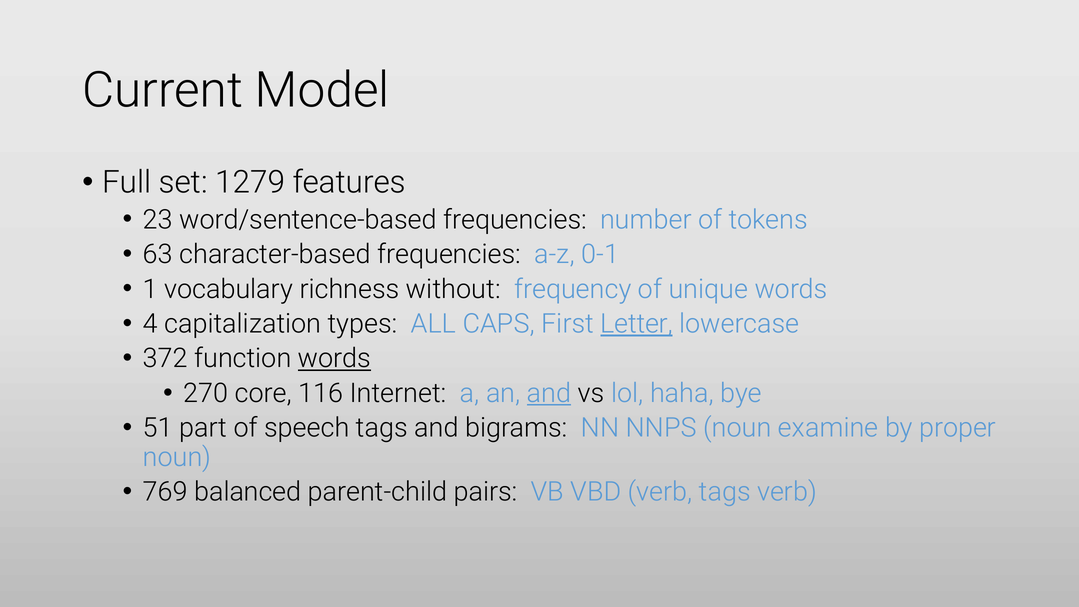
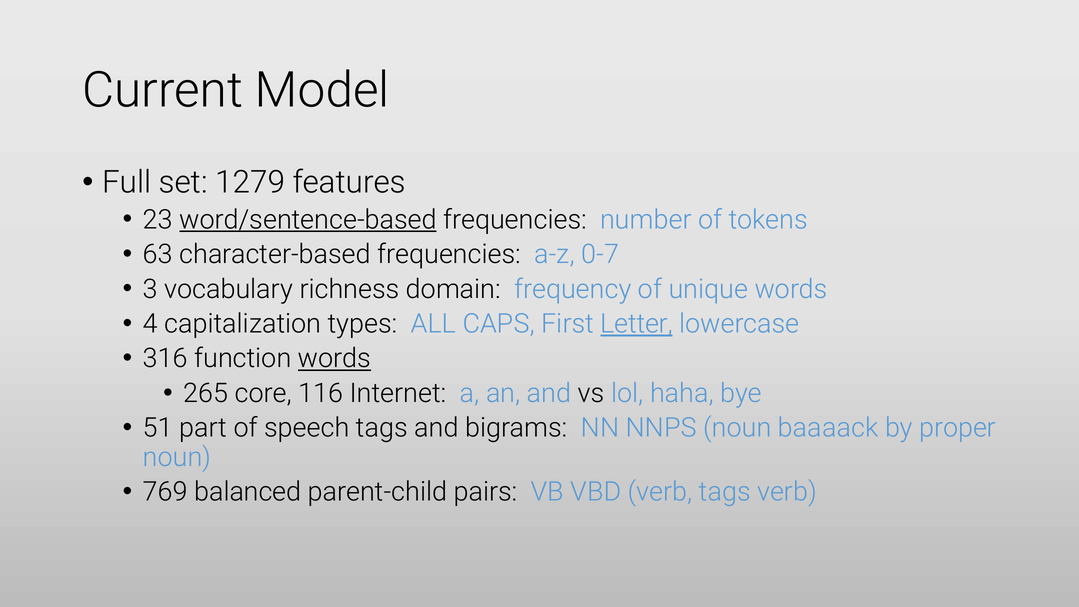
word/sentence-based underline: none -> present (308, 220)
0-1: 0-1 -> 0-7 (600, 254)
1: 1 -> 3 (150, 289)
without: without -> domain (453, 289)
372: 372 -> 316 (165, 359)
270: 270 -> 265 (206, 393)
and underline: present -> none (549, 393)
examine: examine -> baaaack (828, 428)
